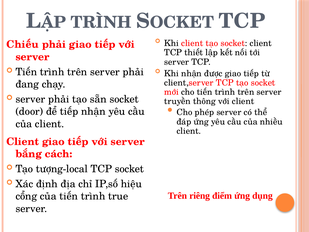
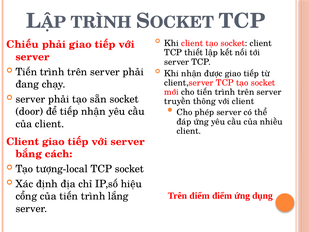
Trên riêng: riêng -> điểm (200, 196)
true: true -> lắng (118, 196)
